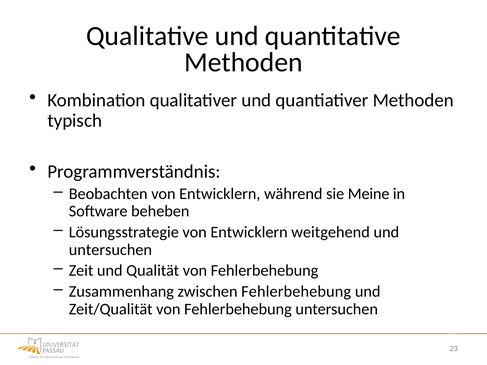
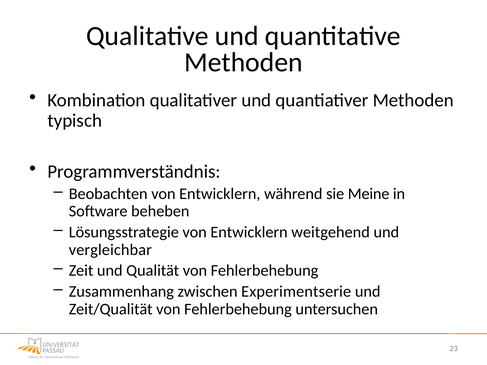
untersuchen: untersuchen -> vergleichbar (110, 250)
zwischen Fehlerbehebung: Fehlerbehebung -> Experimentserie (296, 292)
